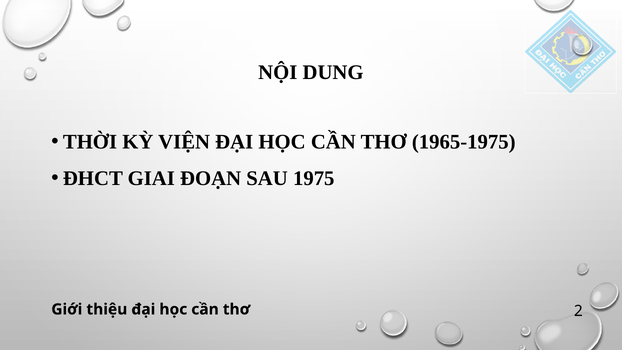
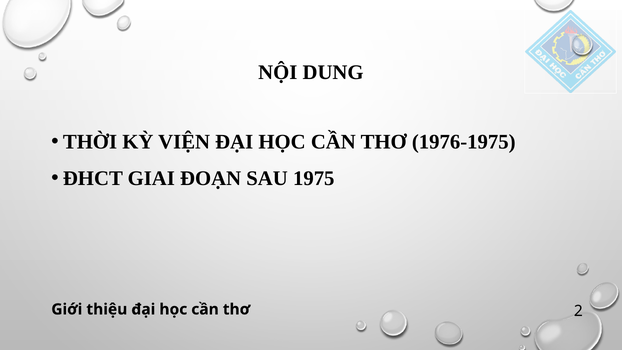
1965-1975: 1965-1975 -> 1976-1975 (464, 142)
